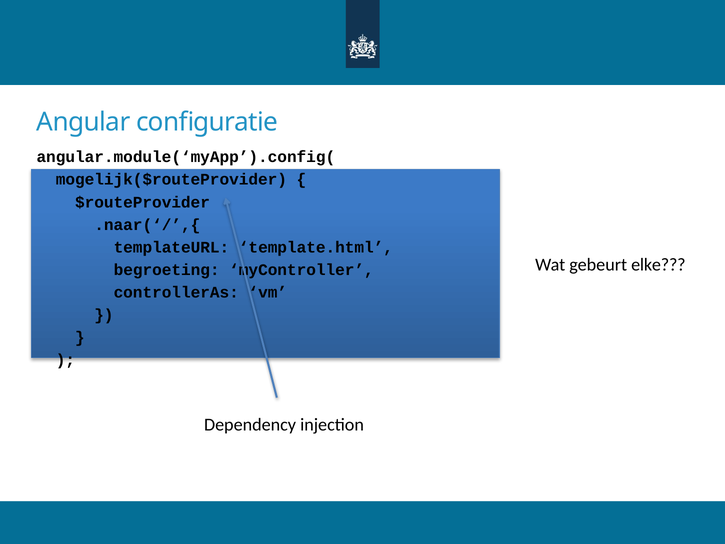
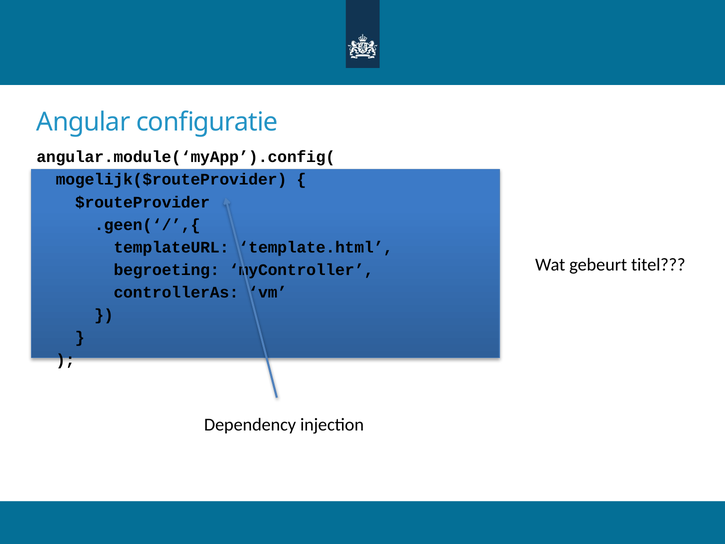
.naar(‘/’,{: .naar(‘/’,{ -> .geen(‘/’,{ (147, 225)
elke: elke -> titel (658, 265)
